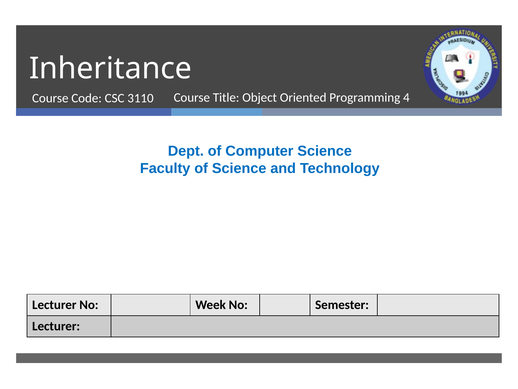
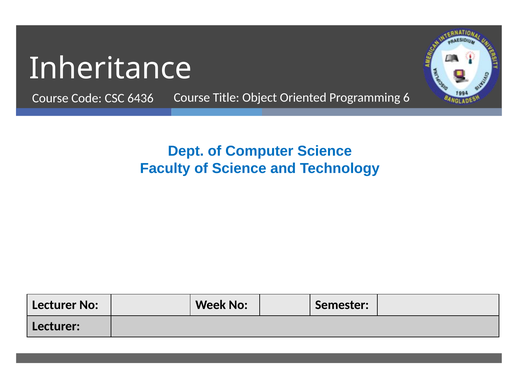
4: 4 -> 6 (406, 97)
3110: 3110 -> 6436 (140, 98)
